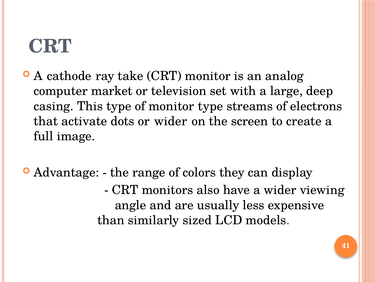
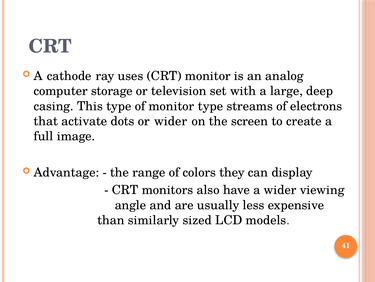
take: take -> uses (131, 76)
market: market -> storage (112, 91)
